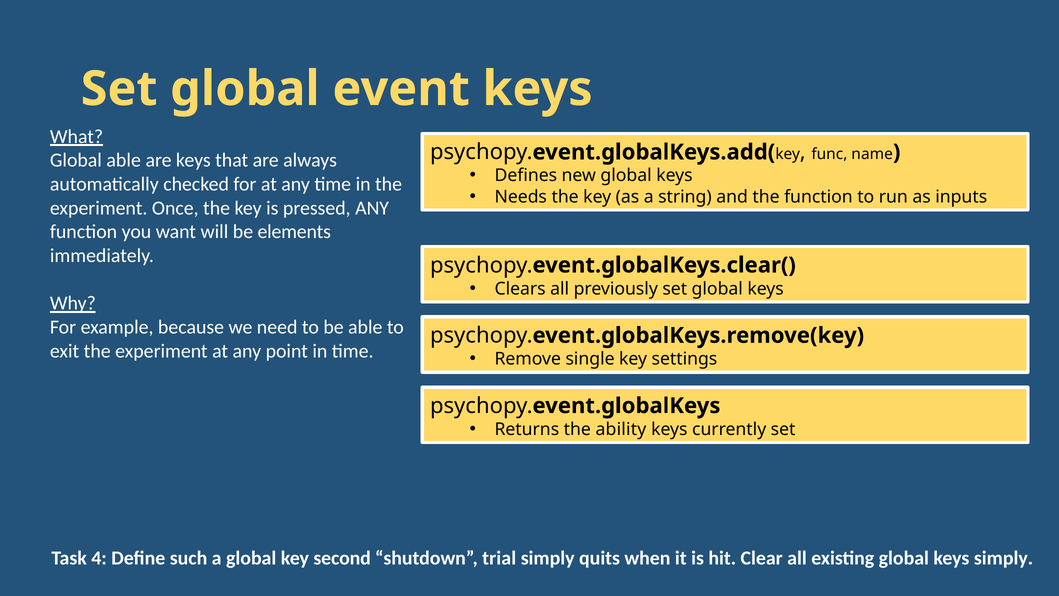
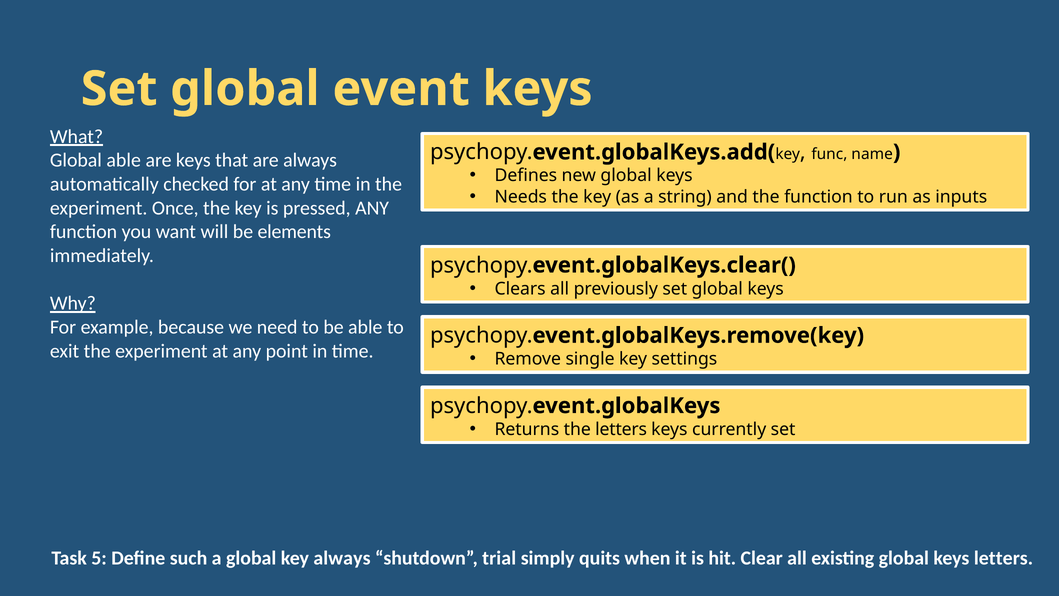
the ability: ability -> letters (621, 429)
4: 4 -> 5 (99, 558)
key second: second -> always (342, 558)
keys simply: simply -> letters (1004, 558)
